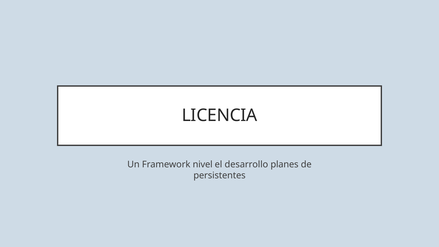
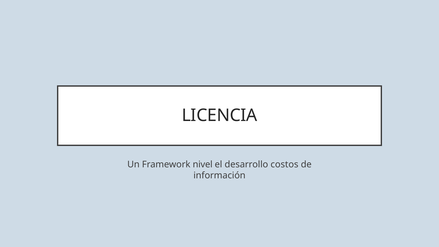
planes: planes -> costos (284, 164)
persistentes: persistentes -> información (219, 175)
